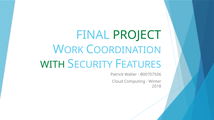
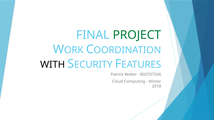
WITH colour: green -> black (53, 65)
